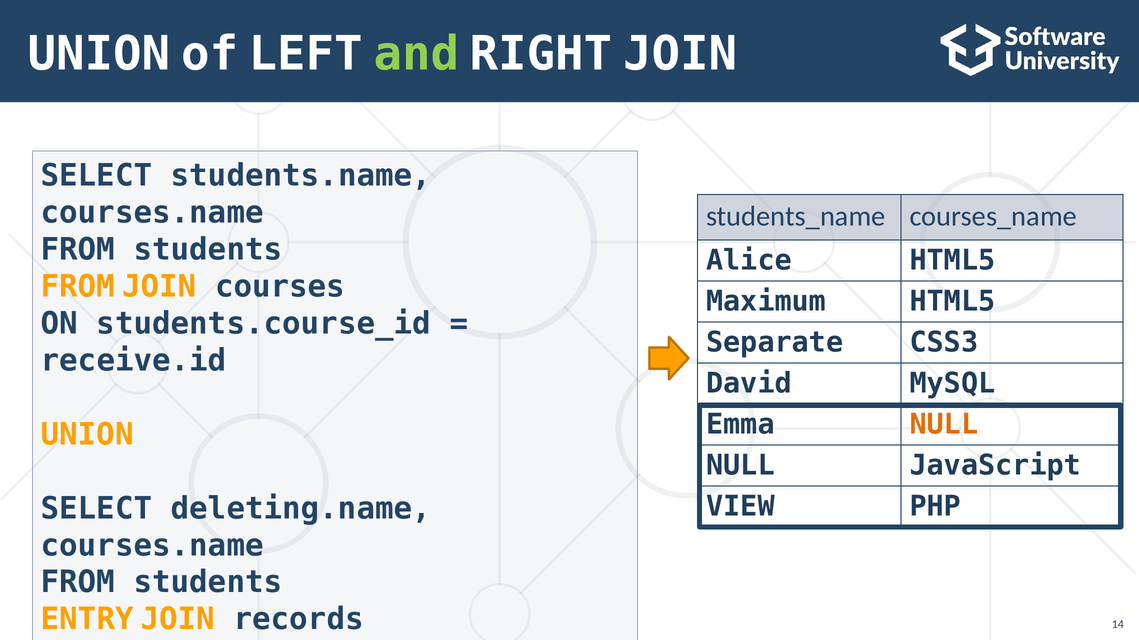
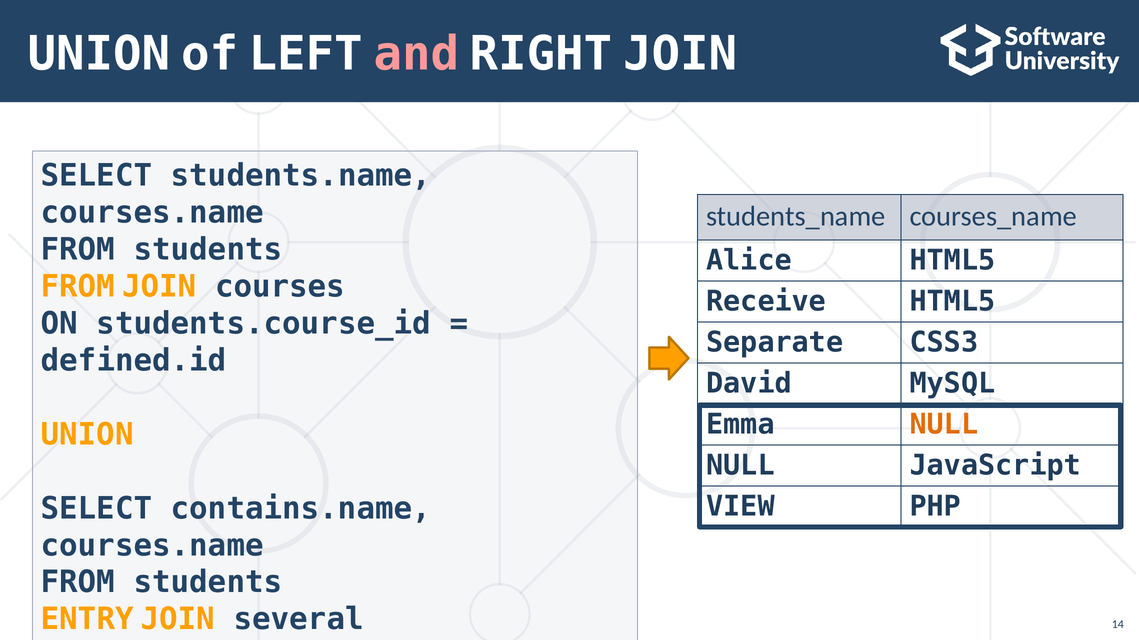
and colour: light green -> pink (416, 54)
Maximum: Maximum -> Receive (766, 302)
receive.id: receive.id -> defined.id (134, 361)
deleting.name: deleting.name -> contains.name (301, 509)
records: records -> several (299, 620)
